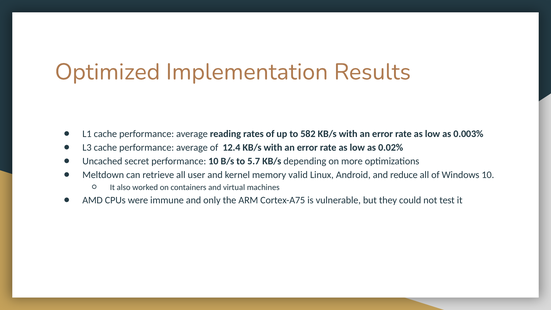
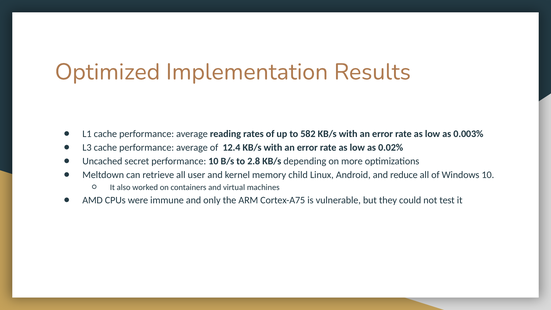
5.7: 5.7 -> 2.8 (254, 161)
valid: valid -> child (298, 175)
